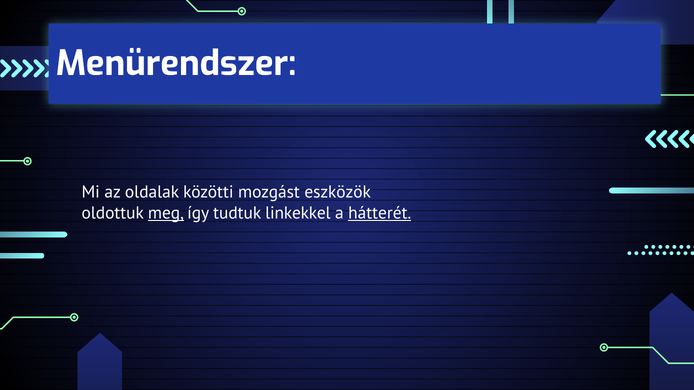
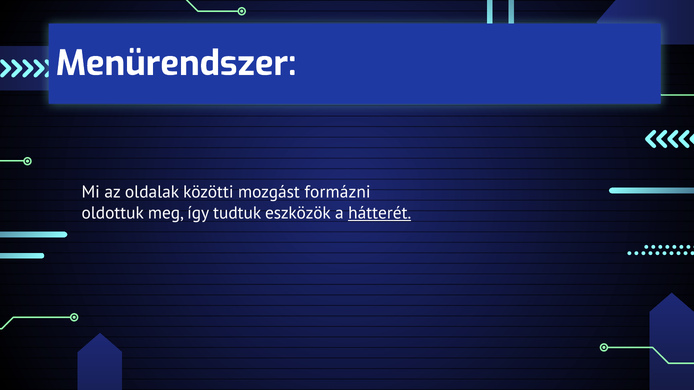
eszközök: eszközök -> formázni (338, 192)
meg underline: present -> none (166, 213)
linkekkel: linkekkel -> eszközök (298, 213)
